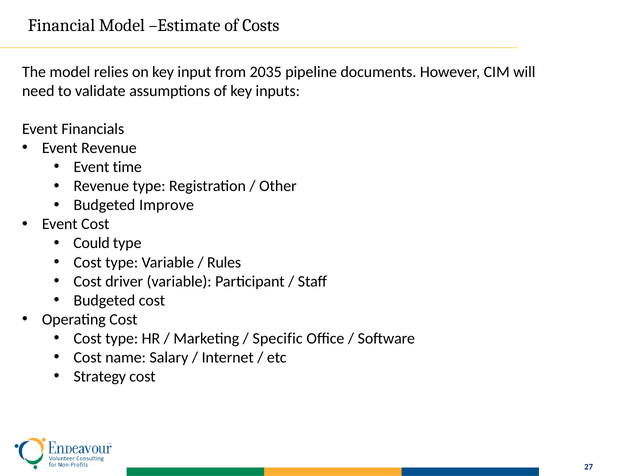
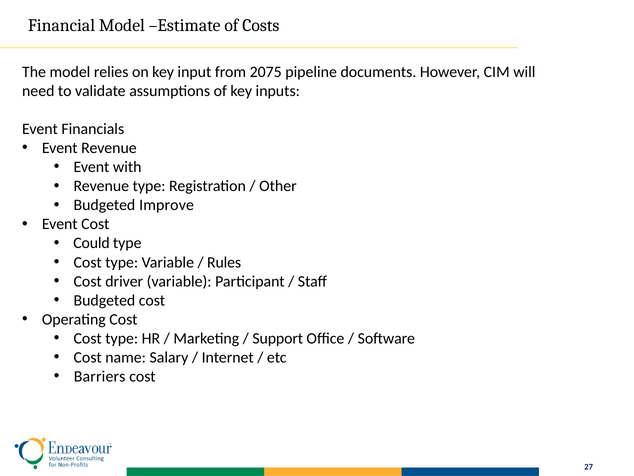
2035: 2035 -> 2075 (266, 72)
time: time -> with (127, 167)
Specific: Specific -> Support (278, 338)
Strategy: Strategy -> Barriers (100, 376)
